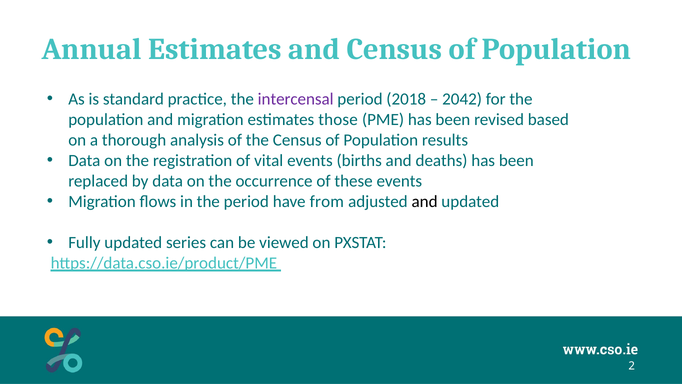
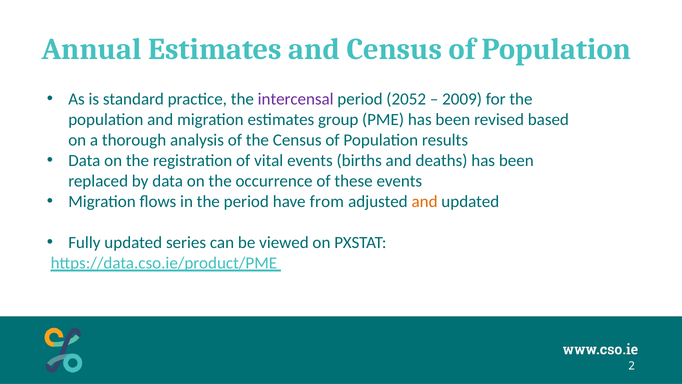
2018: 2018 -> 2052 (406, 99)
2042: 2042 -> 2009 (462, 99)
those: those -> group (338, 120)
and colour: black -> orange (425, 201)
